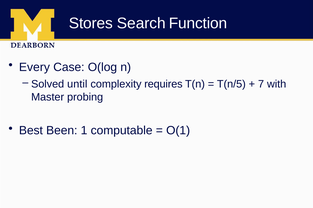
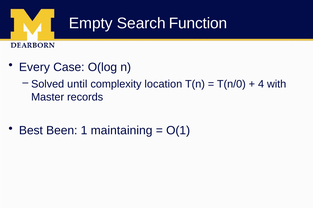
Stores: Stores -> Empty (91, 23)
requires: requires -> location (163, 84)
T(n/5: T(n/5 -> T(n/0 (231, 84)
7: 7 -> 4 (261, 84)
probing: probing -> records (85, 97)
computable: computable -> maintaining (122, 131)
